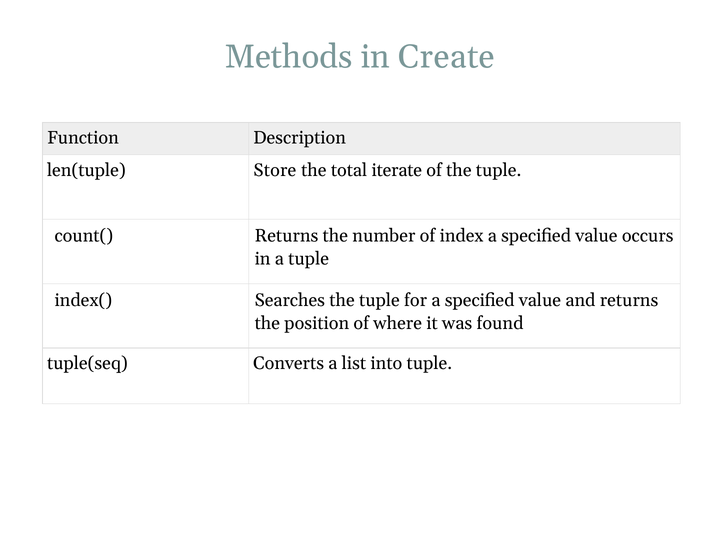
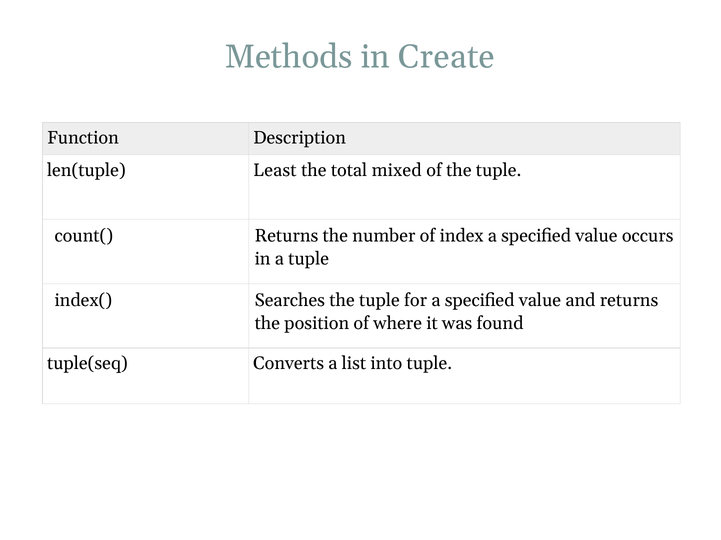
Store: Store -> Least (275, 170)
iterate: iterate -> mixed (397, 170)
